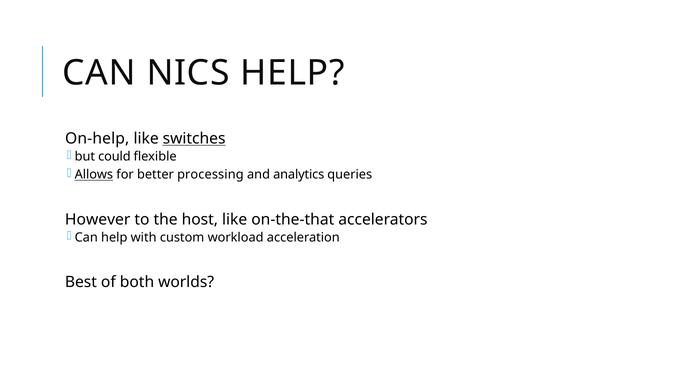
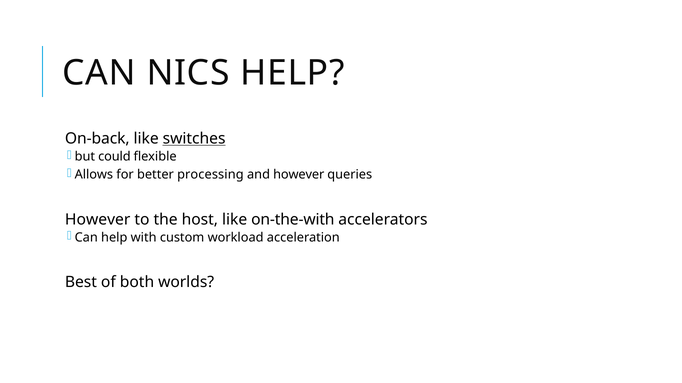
On-help: On-help -> On-back (97, 139)
Allows underline: present -> none (94, 175)
and analytics: analytics -> however (299, 175)
on-the-that: on-the-that -> on-the-with (293, 220)
